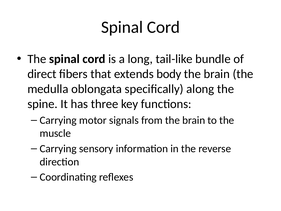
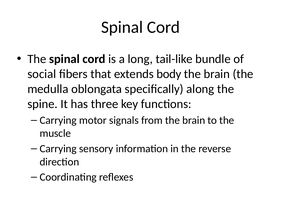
direct: direct -> social (42, 74)
